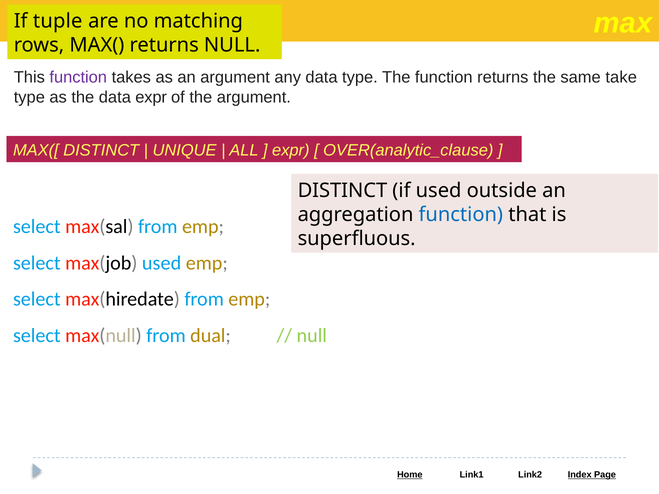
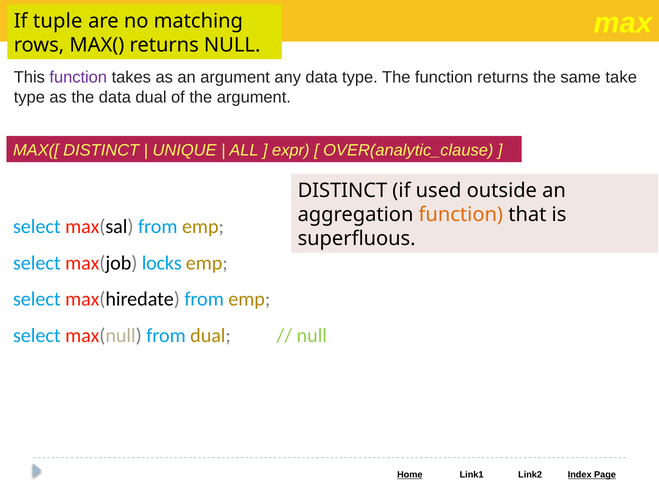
data expr: expr -> dual (151, 97)
function colour: blue -> orange (461, 215)
max(job used: used -> locks (162, 263)
